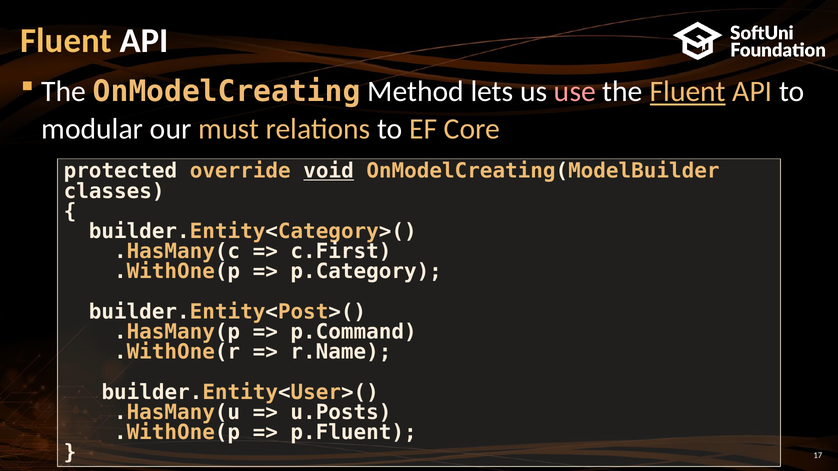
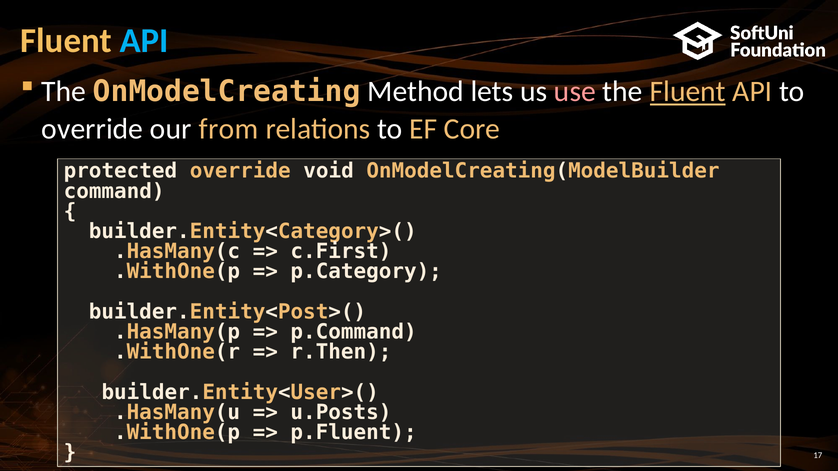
API colour: white -> light blue (144, 41)
modular: modular -> override (92, 129)
must: must -> from (229, 129)
void underline: present -> none (329, 171)
classes: classes -> command (114, 191)
r.Name: r.Name -> r.Then (341, 352)
